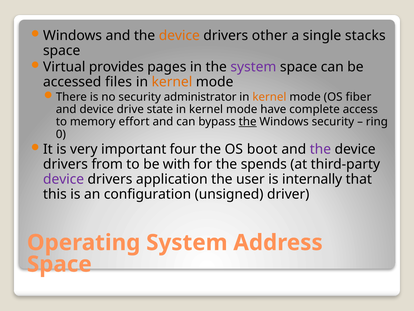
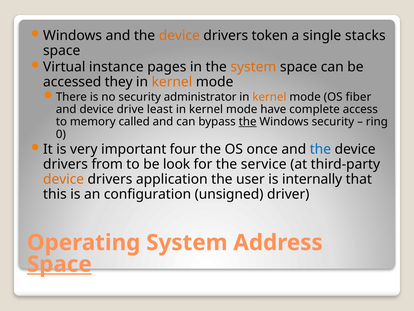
other: other -> token (270, 36)
provides: provides -> instance (116, 67)
system colour: purple -> orange (253, 67)
files: files -> they (119, 82)
state: state -> least (160, 109)
effort: effort -> called (134, 122)
boot: boot -> once (262, 149)
the colour: purple -> blue (320, 149)
with: with -> look (177, 164)
spends: spends -> service (264, 164)
device colour: purple -> orange (64, 179)
Space underline: none -> present (59, 264)
